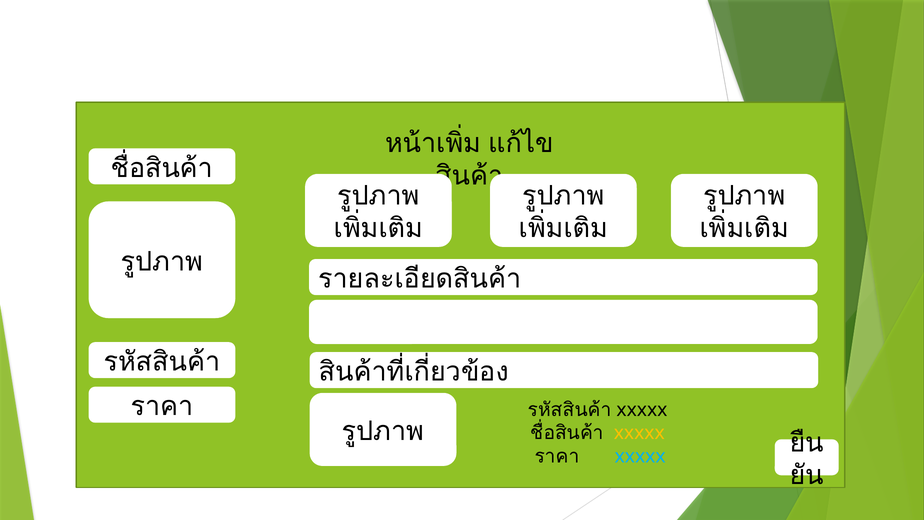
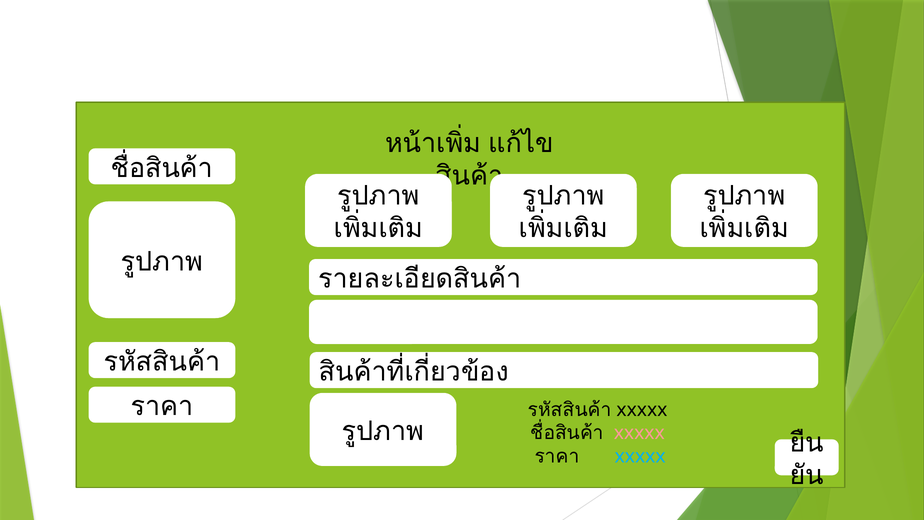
xxxxx colour: yellow -> pink (639, 433)
